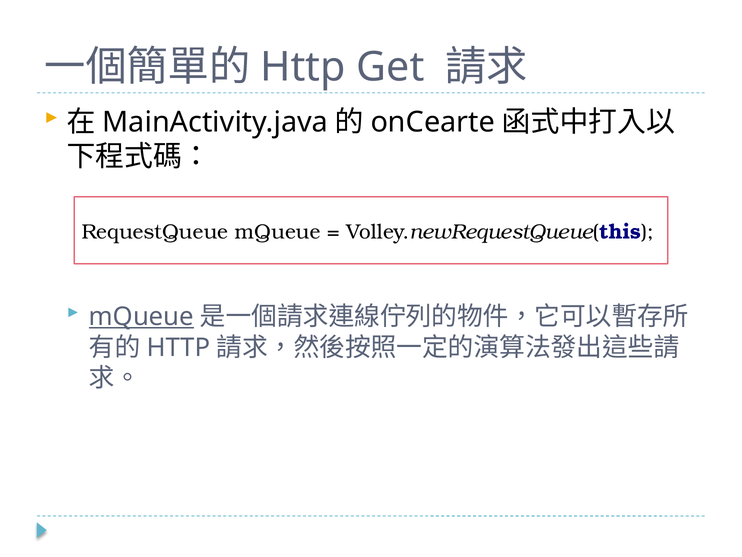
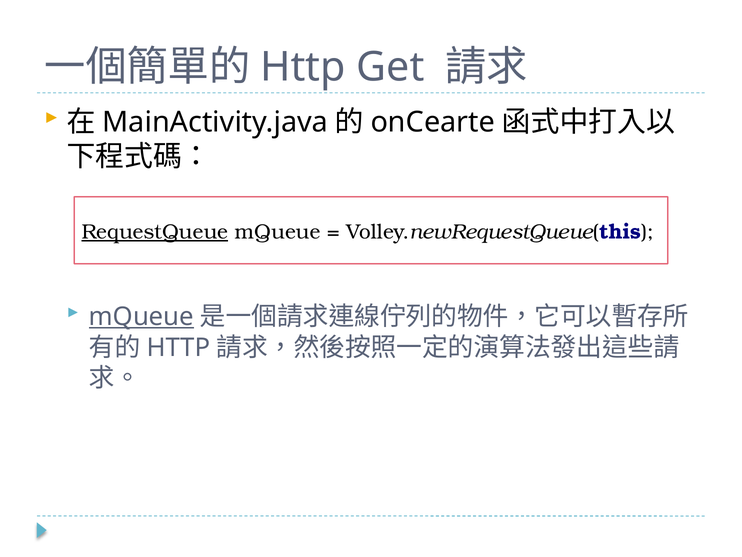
RequestQueue underline: none -> present (155, 232)
